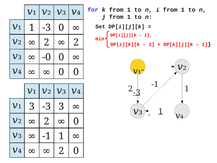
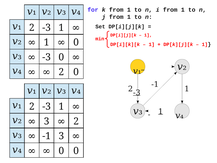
1: 1 -> 2 (32, 28)
0: 0 -> 1 (61, 28)
2: 2 -> 1 (47, 42)
2: 2 -> 0 (76, 42)
-0: -0 -> -3 (47, 57)
0: 0 -> 2 (61, 72)
3: 3 -> 2 (32, 106)
3: 3 -> 1 (61, 106)
2: 2 -> 3 (47, 121)
0: 0 -> 2 (76, 121)
1: 1 -> 3 (61, 136)
2: 2 -> 0 (61, 150)
